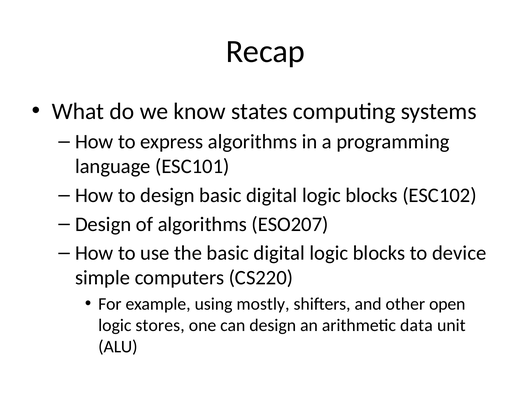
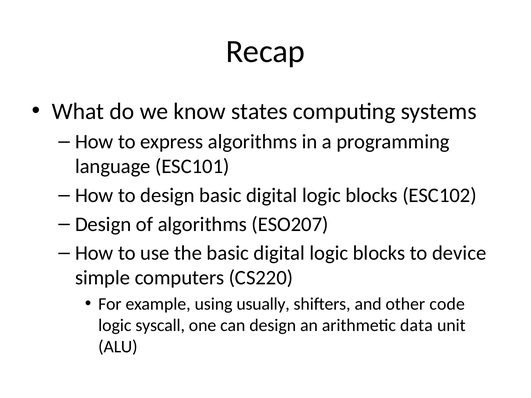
mostly: mostly -> usually (263, 304)
open: open -> code (447, 304)
stores: stores -> syscall (160, 326)
